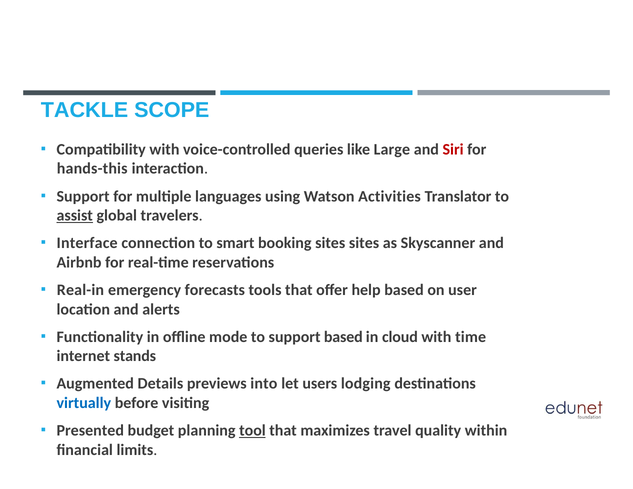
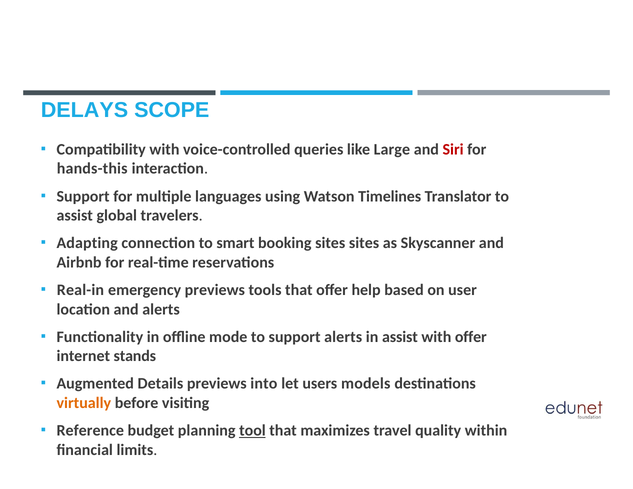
TACKLE: TACKLE -> DELAYS (84, 110)
Activities: Activities -> Timelines (390, 196)
assist underline: present -> none (75, 216)
Interface: Interface -> Adapting (87, 243)
emergency forecasts: forecasts -> previews (215, 290)
support based: based -> alerts (343, 337)
in cloud: cloud -> assist (400, 337)
with time: time -> offer (471, 337)
lodging: lodging -> models (366, 384)
virtually colour: blue -> orange (84, 403)
Presented: Presented -> Reference (90, 431)
